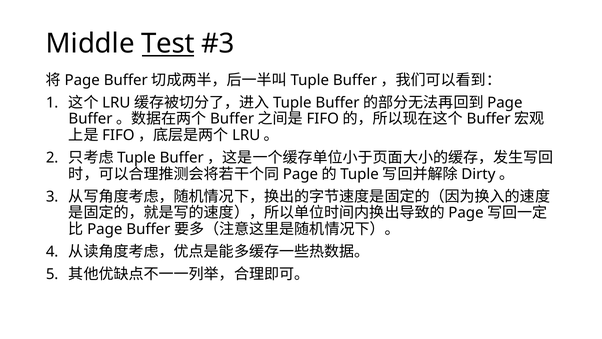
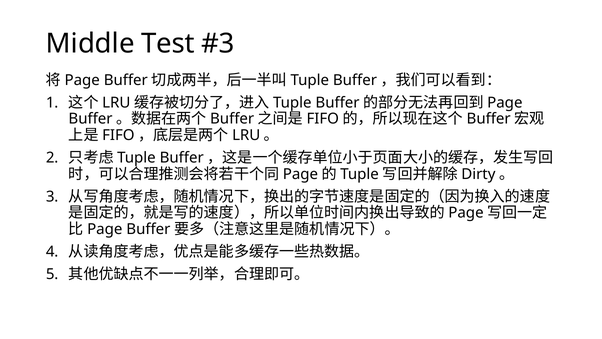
Test underline: present -> none (168, 44)
